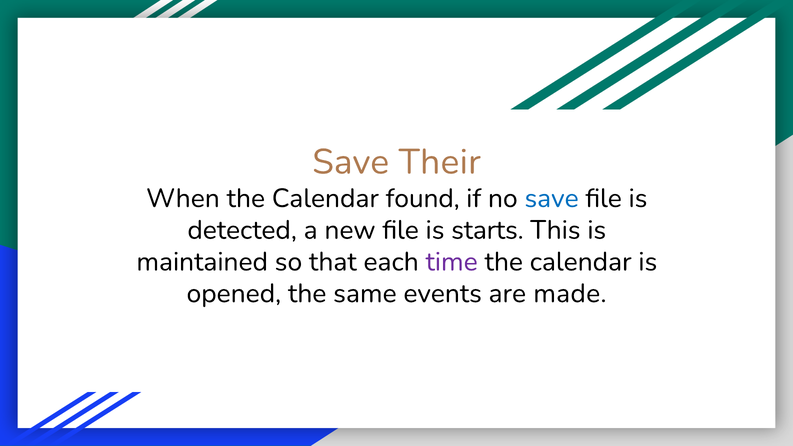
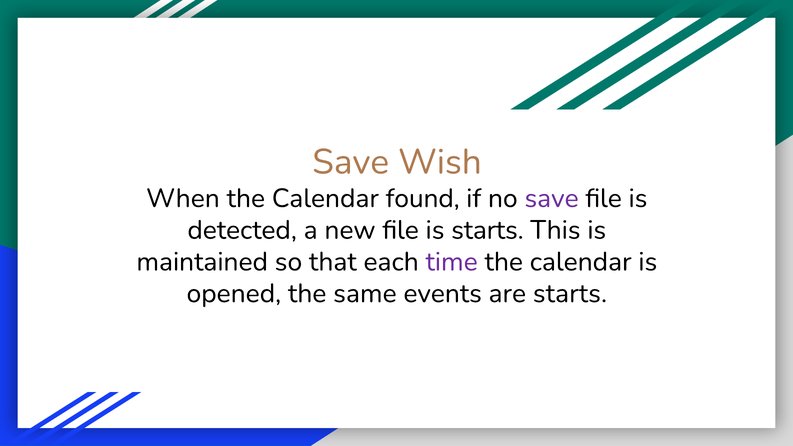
Their: Their -> Wish (440, 162)
save colour: blue -> purple (552, 198)
are made: made -> starts (570, 293)
